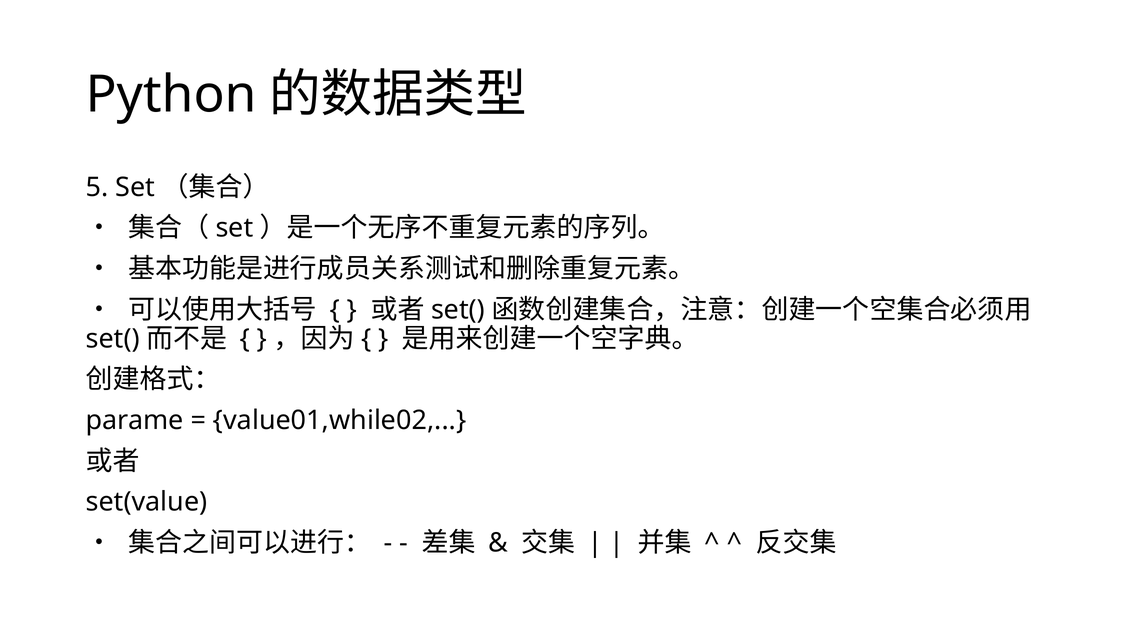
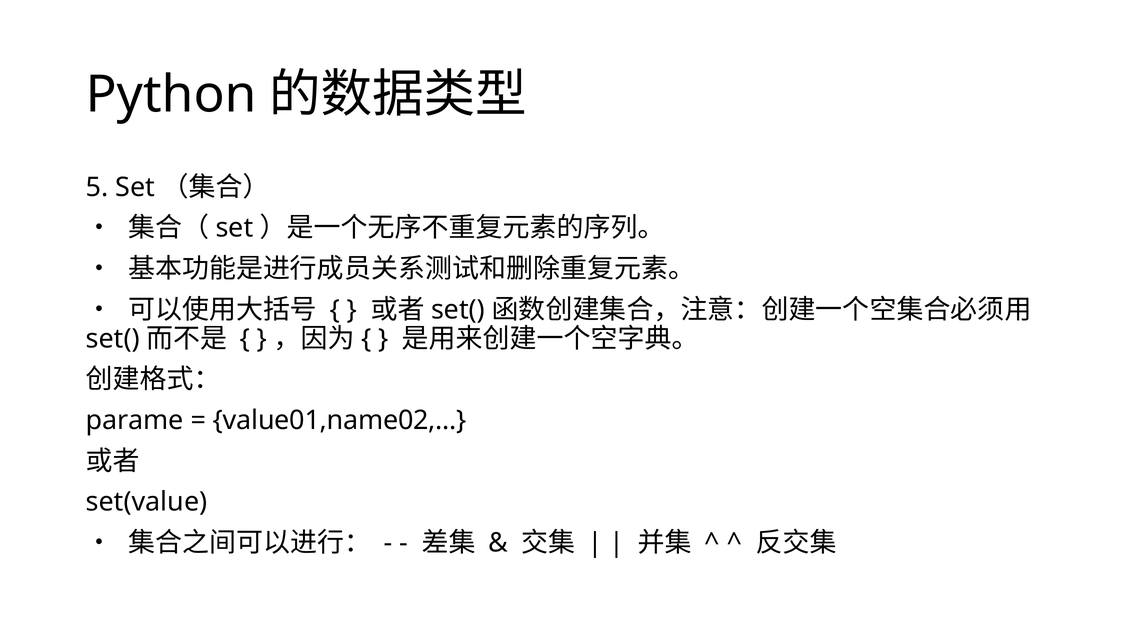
value01,while02: value01,while02 -> value01,name02 (340, 420)
